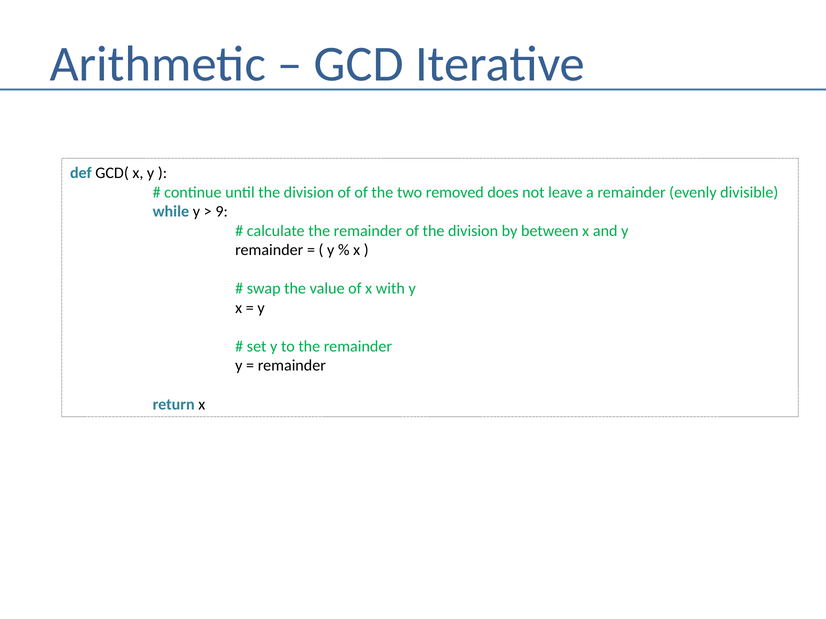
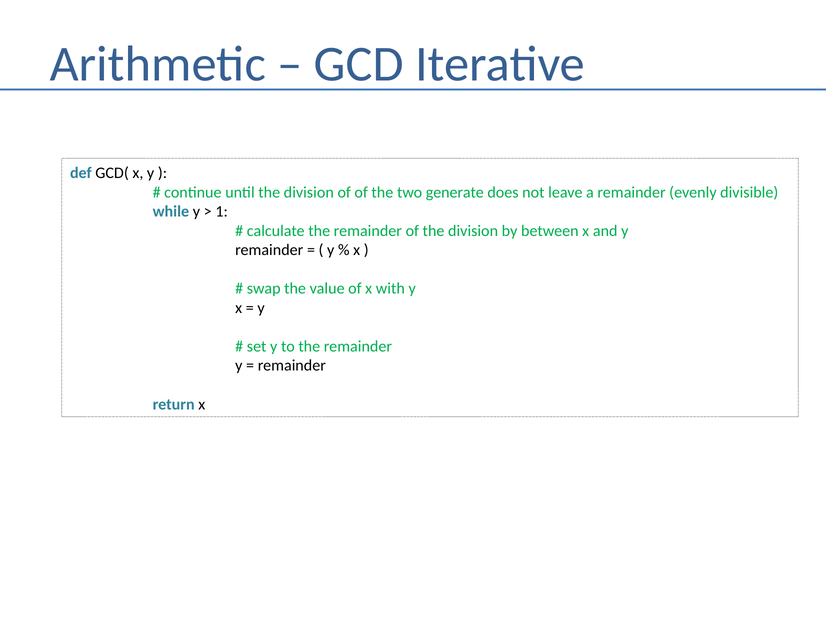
removed: removed -> generate (455, 192)
9: 9 -> 1 (222, 212)
